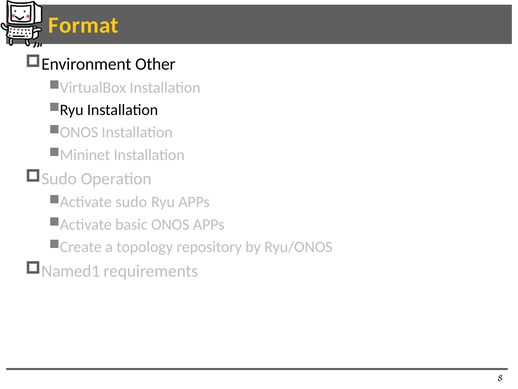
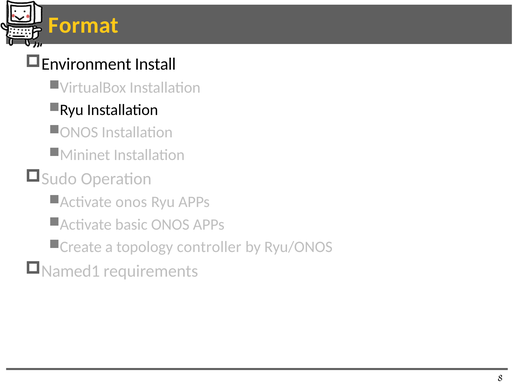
Other: Other -> Install (155, 64)
sudo: sudo -> onos (131, 202)
repository: repository -> controller (209, 247)
